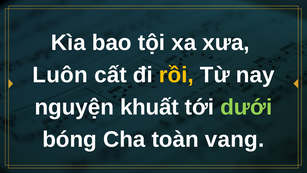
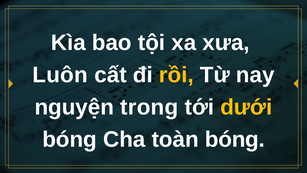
khuất: khuất -> trong (149, 107)
dưới colour: light green -> yellow (246, 107)
toàn vang: vang -> bóng (235, 139)
